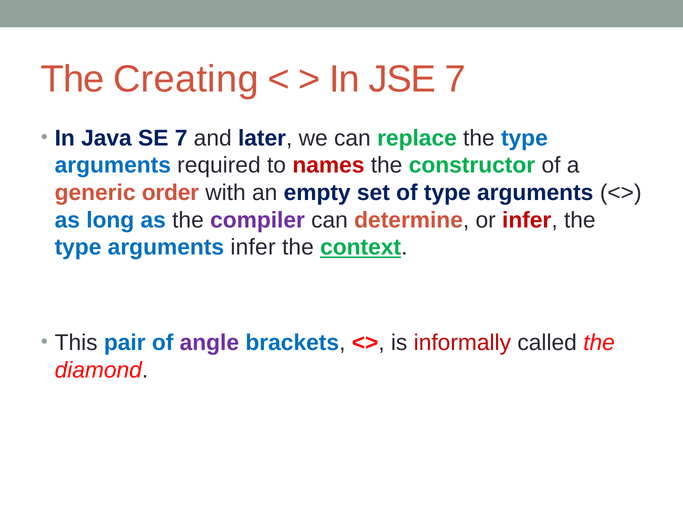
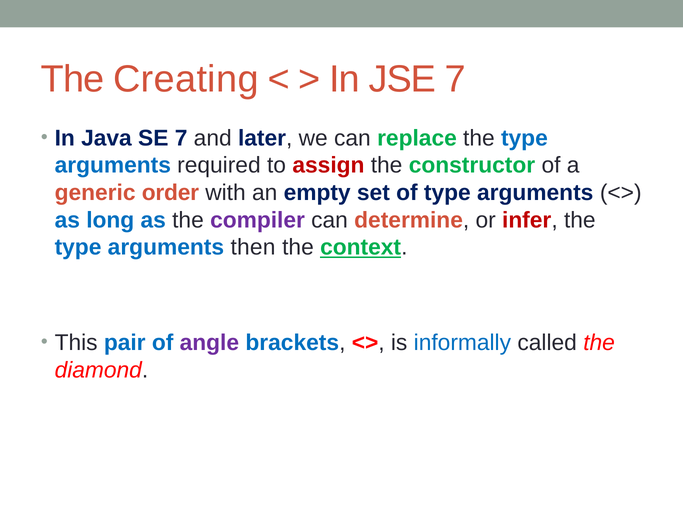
names: names -> assign (328, 166)
arguments infer: infer -> then (253, 247)
informally colour: red -> blue (462, 343)
